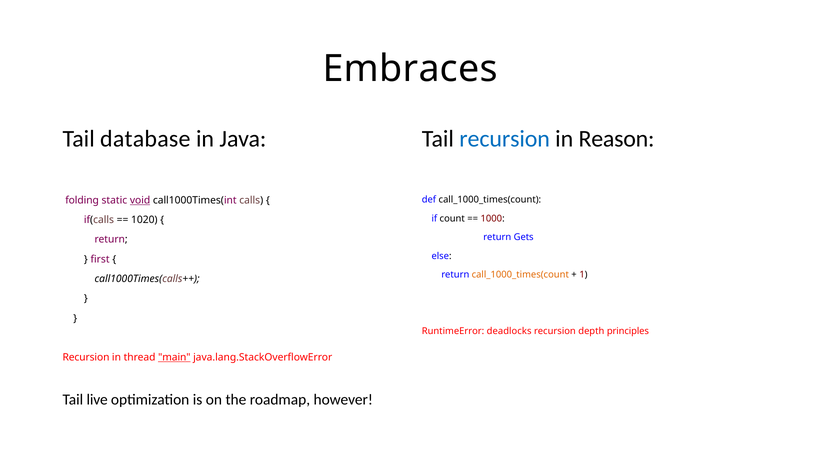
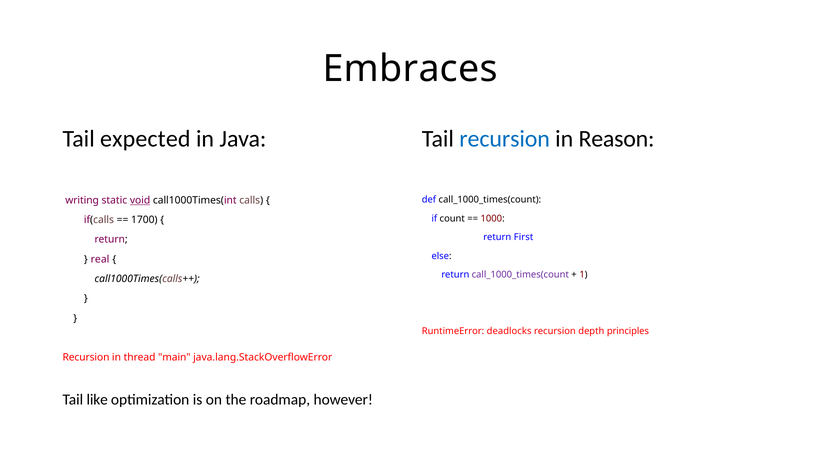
database: database -> expected (145, 139)
folding: folding -> writing (82, 200)
1020: 1020 -> 1700 (144, 220)
Gets: Gets -> First (524, 237)
first: first -> real (100, 259)
call_1000_times(count colour: orange -> purple (520, 275)
main underline: present -> none (174, 357)
live: live -> like (97, 399)
